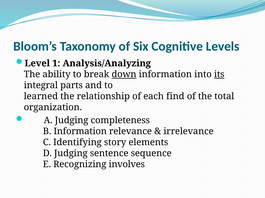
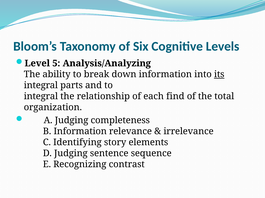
1: 1 -> 5 (56, 64)
down underline: present -> none (124, 75)
learned: learned -> integral (41, 97)
involves: involves -> contrast (127, 165)
